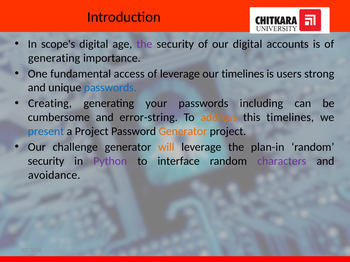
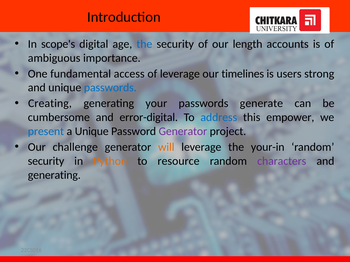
the colour: purple -> blue (144, 44)
our digital: digital -> length (248, 44)
generating: generating -> ambiguous (54, 58)
including: including -> generate (261, 104)
error-string: error-string -> error-digital (149, 118)
address colour: orange -> blue (219, 118)
this timelines: timelines -> empower (290, 118)
a Project: Project -> Unique (92, 132)
Generator colour: orange -> purple (183, 132)
plan-in: plan-in -> your-in (268, 147)
Python colour: purple -> orange (110, 161)
interface: interface -> resource (179, 161)
avoidance: avoidance -> generating (54, 175)
